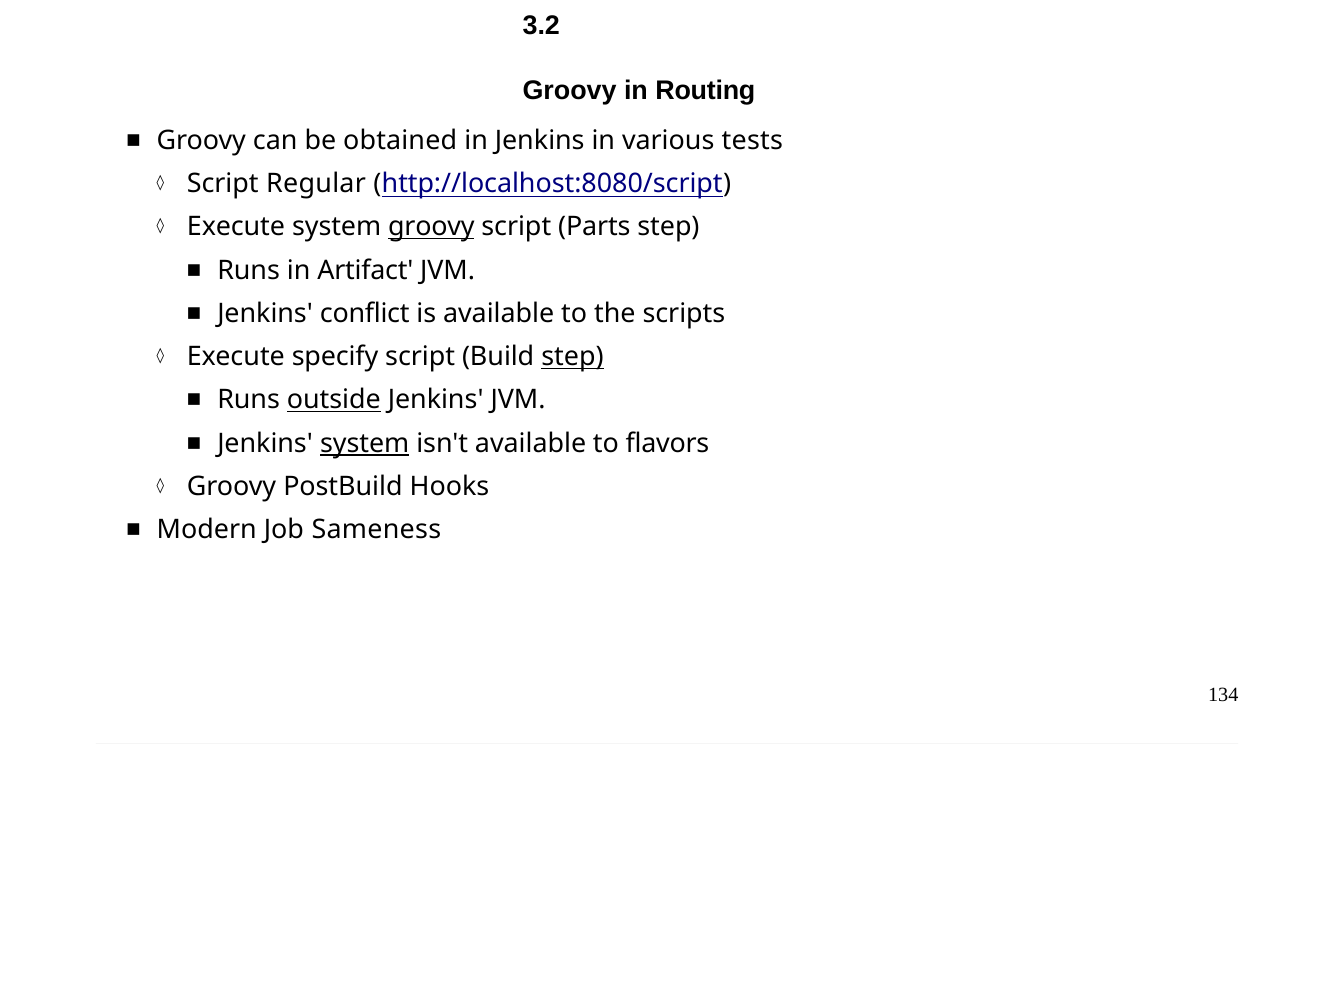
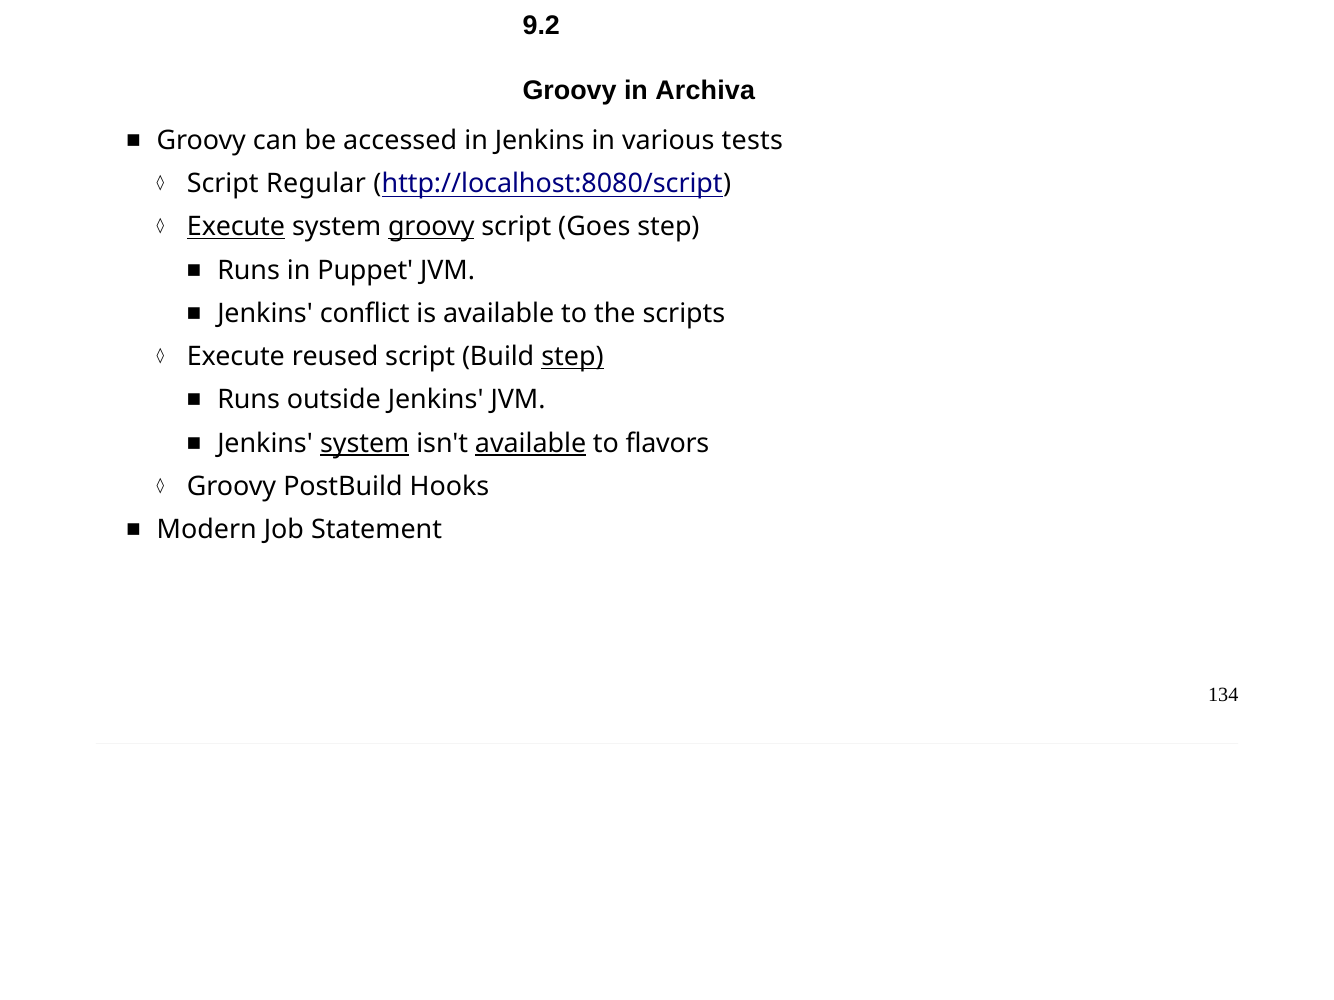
3.2: 3.2 -> 9.2 (541, 26)
Routing: Routing -> Archiva (705, 90)
obtained: obtained -> accessed (400, 141)
Execute underline: none -> present (236, 227)
Parts: Parts -> Goes (594, 227)
Artifact: Artifact -> Puppet (365, 271)
specify: specify -> reused (335, 357)
outside underline: present -> none (334, 400)
available underline: none -> present (531, 443)
Sameness: Sameness -> Statement (377, 530)
